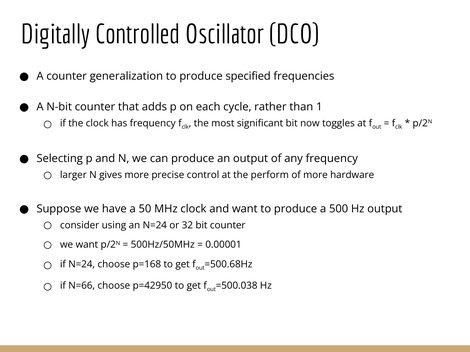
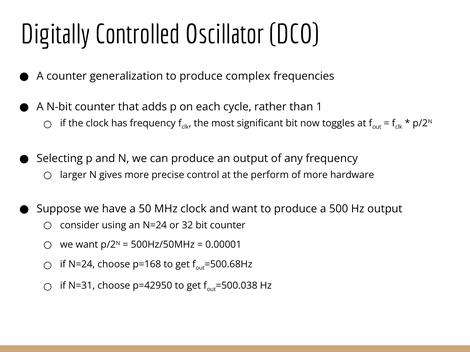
specified: specified -> complex (248, 76)
N=66: N=66 -> N=31 (82, 286)
